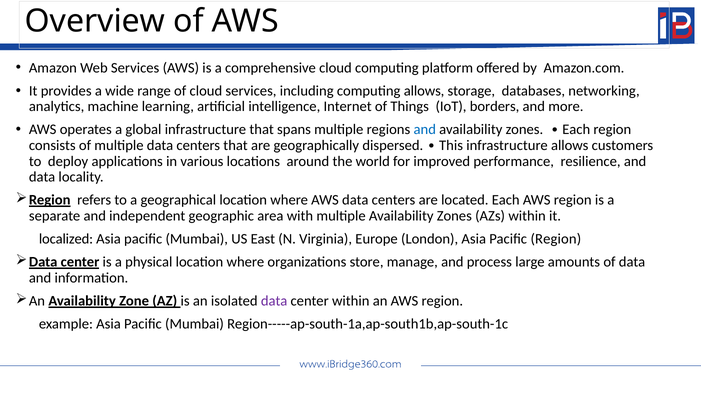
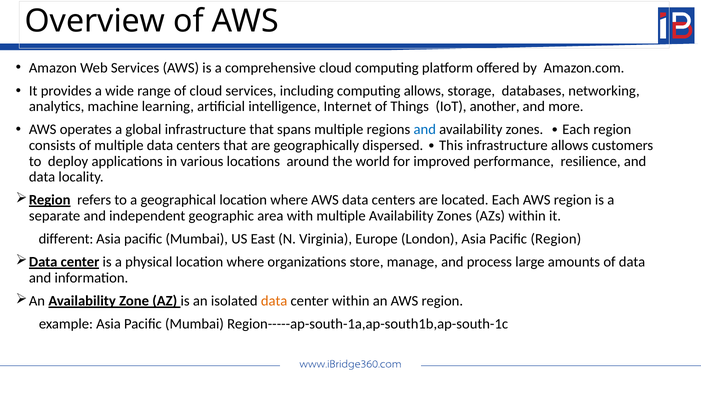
borders: borders -> another (495, 107)
localized: localized -> different (66, 239)
data colour: purple -> orange (274, 301)
